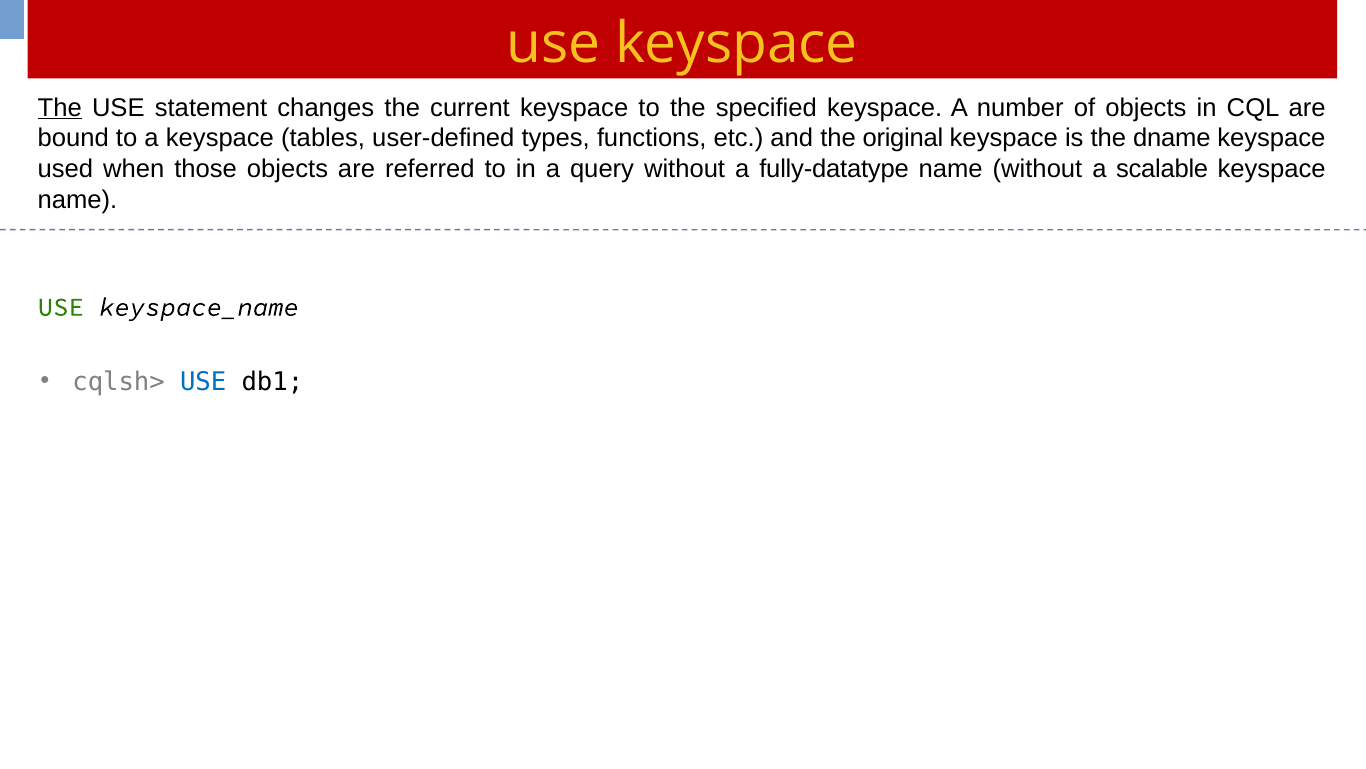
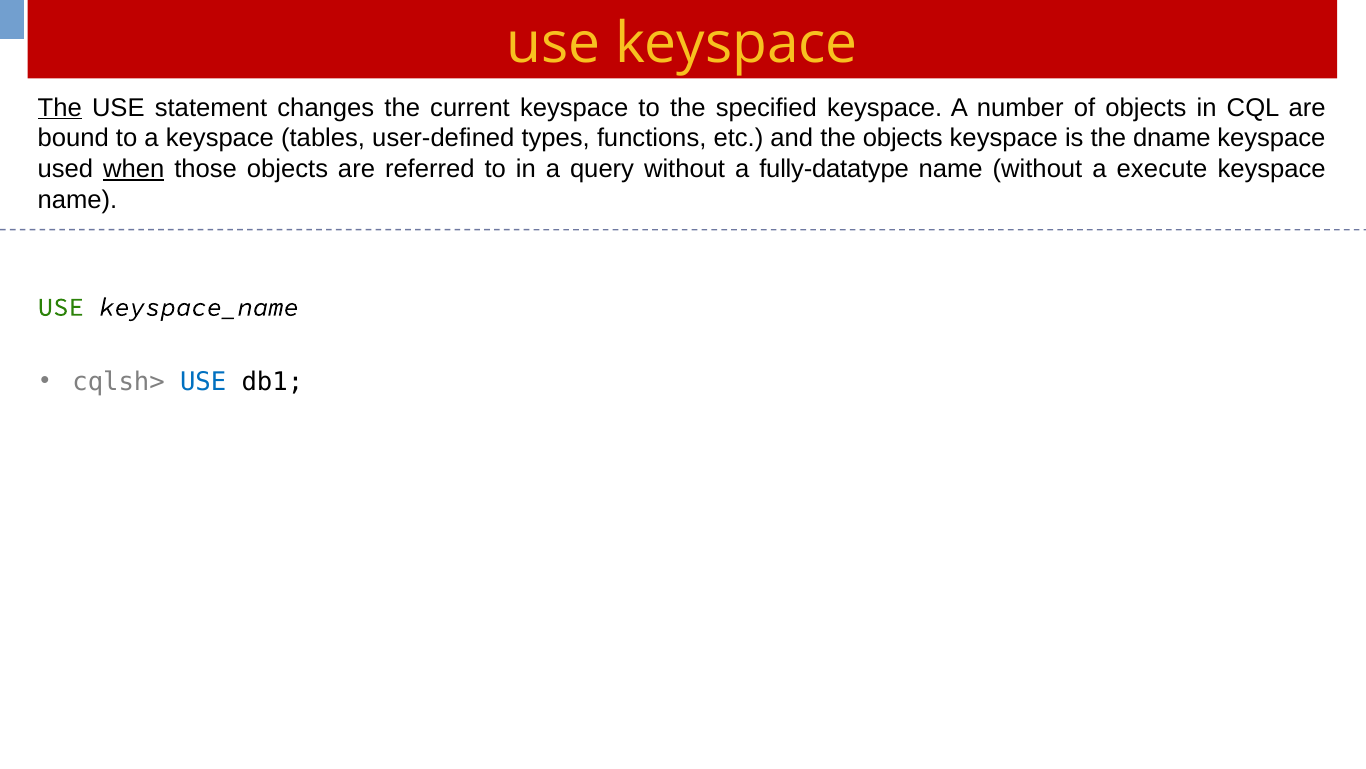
the original: original -> objects (903, 138)
when underline: none -> present (134, 169)
scalable: scalable -> execute (1162, 169)
